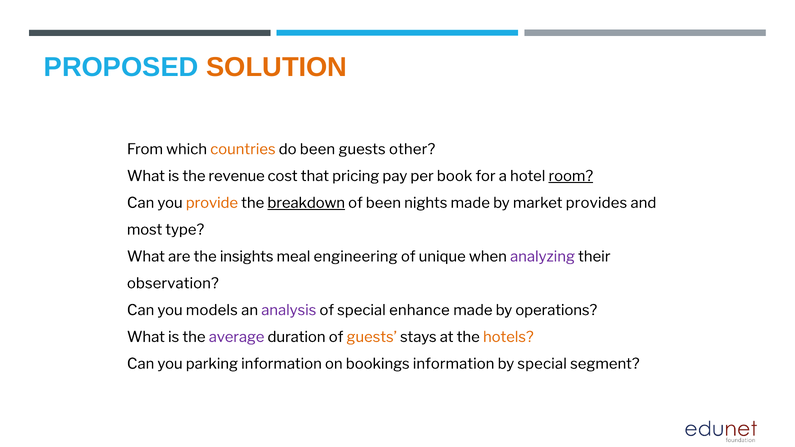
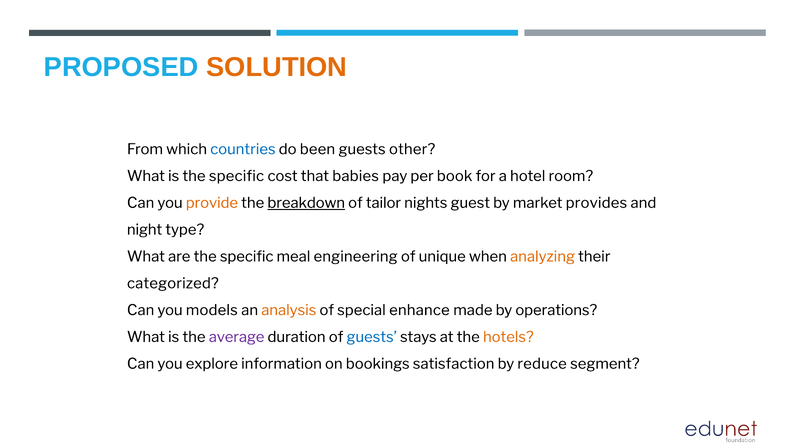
countries colour: orange -> blue (243, 149)
is the revenue: revenue -> specific (236, 176)
pricing: pricing -> babies (356, 176)
room underline: present -> none (571, 176)
of been: been -> tailor (383, 203)
nights made: made -> guest (470, 203)
most: most -> night (145, 230)
are the insights: insights -> specific (247, 257)
analyzing colour: purple -> orange (542, 257)
observation: observation -> categorized (173, 283)
analysis colour: purple -> orange (289, 310)
guests colour: orange -> blue (372, 337)
parking: parking -> explore (212, 364)
bookings information: information -> satisfaction (454, 364)
by special: special -> reduce (542, 364)
